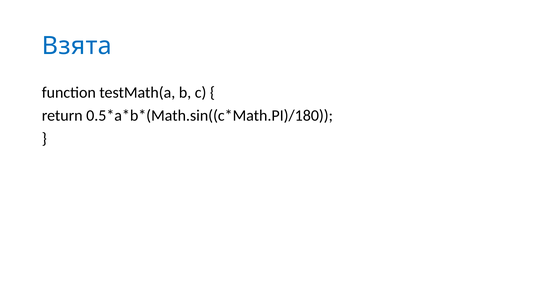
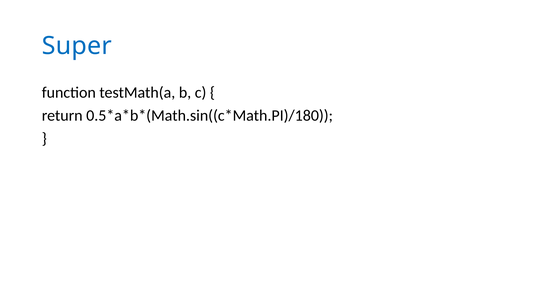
Взята: Взята -> Super (77, 46)
